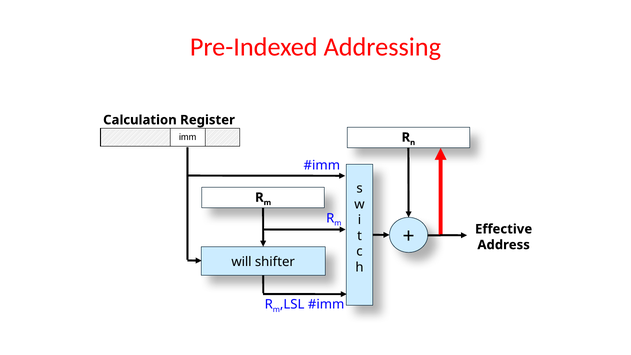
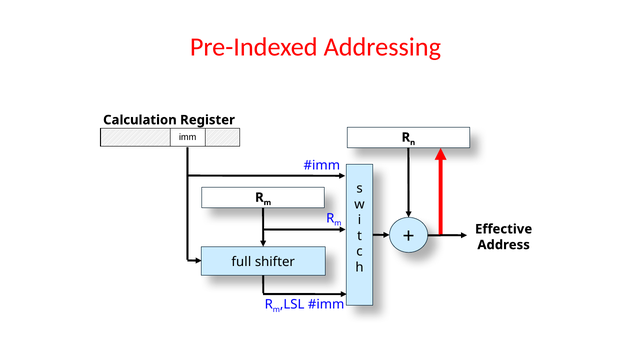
will: will -> full (241, 262)
